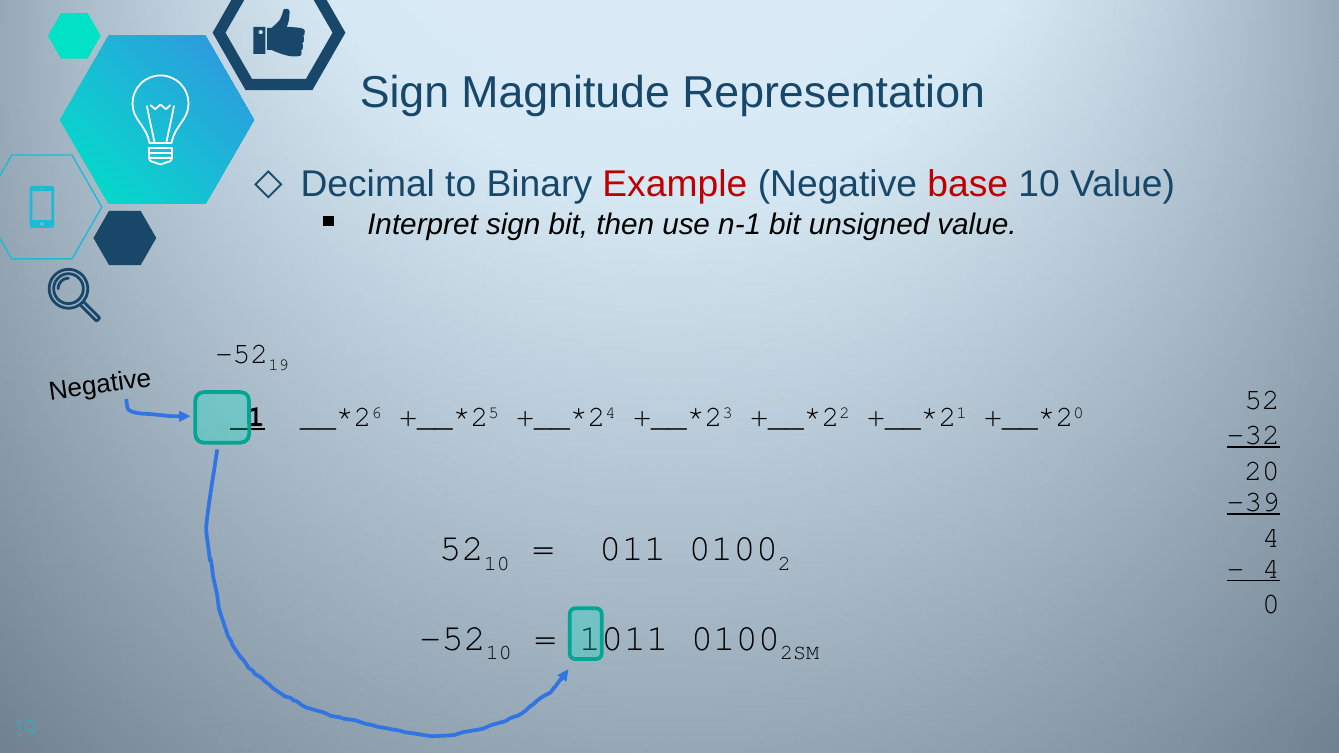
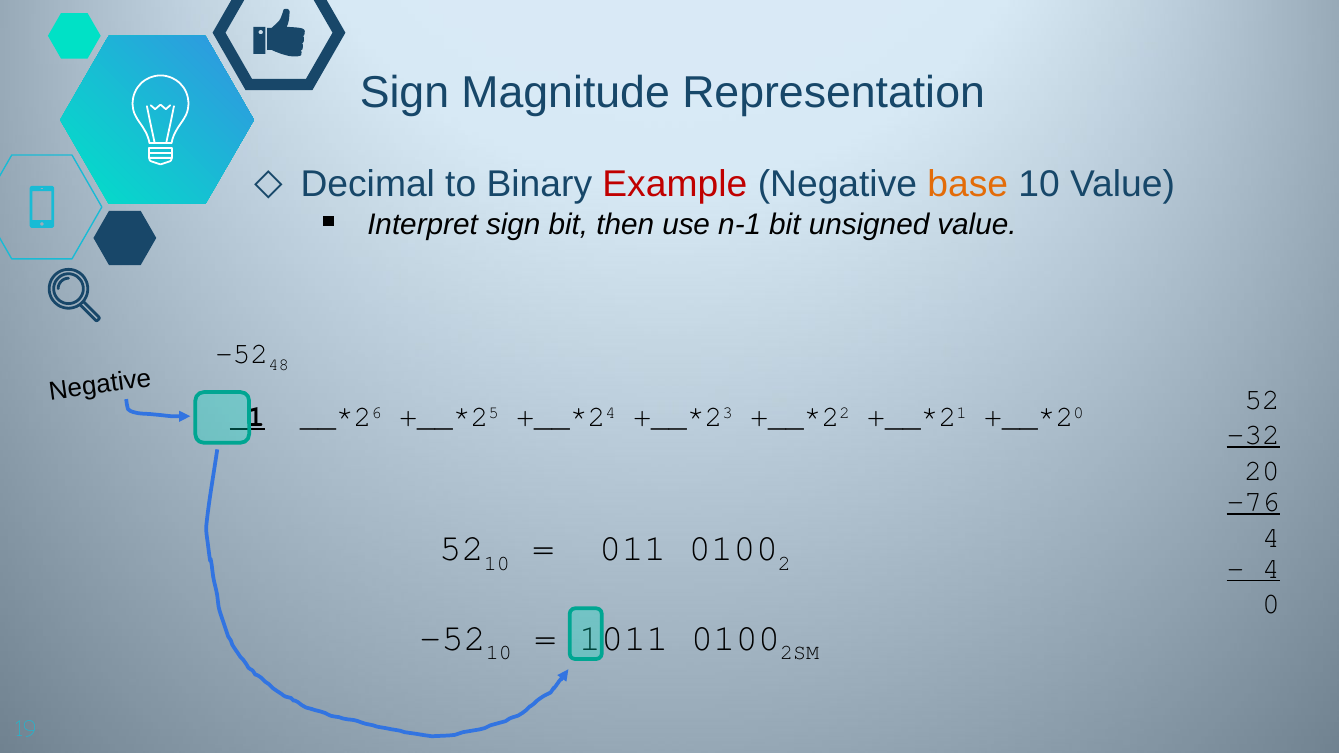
base colour: red -> orange (968, 185)
19: 19 -> 48 (279, 365)
-39: -39 -> -76 (1253, 502)
